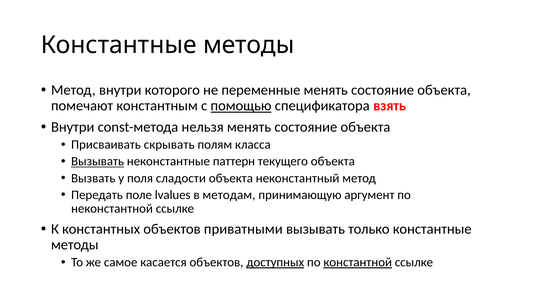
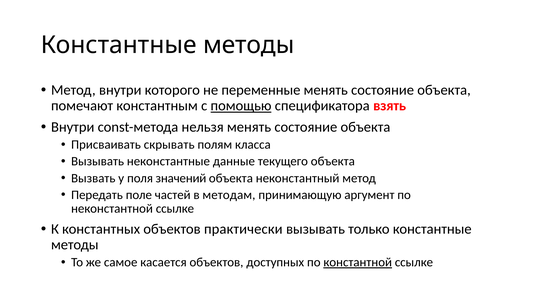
Вызывать underline: present -> none (98, 161)
паттерн: паттерн -> данные (234, 161)
сладости: сладости -> значений (181, 178)
lvalues: lvalues -> частей (173, 195)
приватными: приватными -> практически (243, 229)
доступных underline: present -> none (275, 262)
